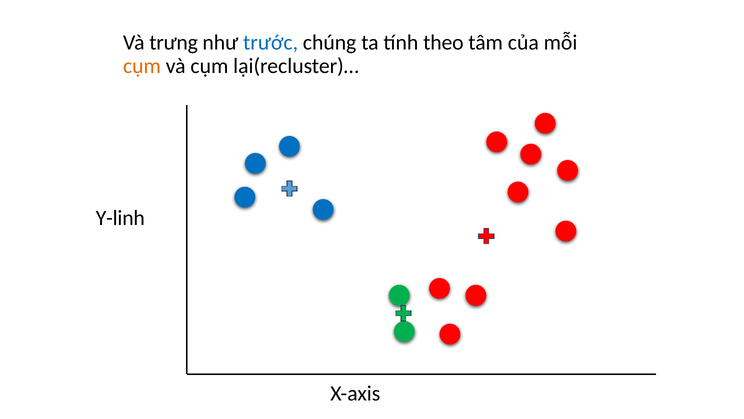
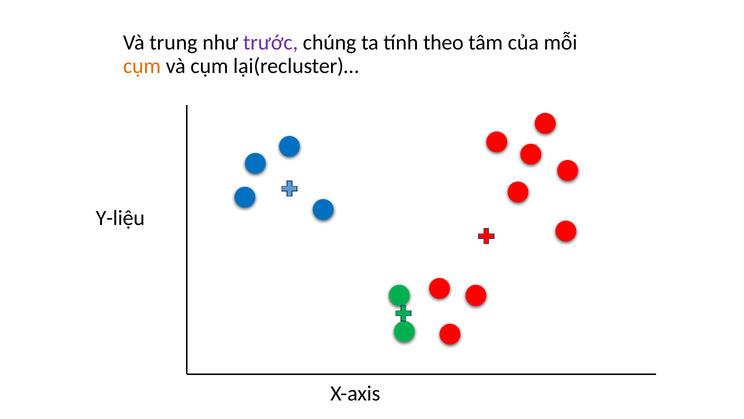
trưng: trưng -> trung (173, 42)
trước colour: blue -> purple (271, 42)
Y-linh: Y-linh -> Y-liệu (120, 218)
